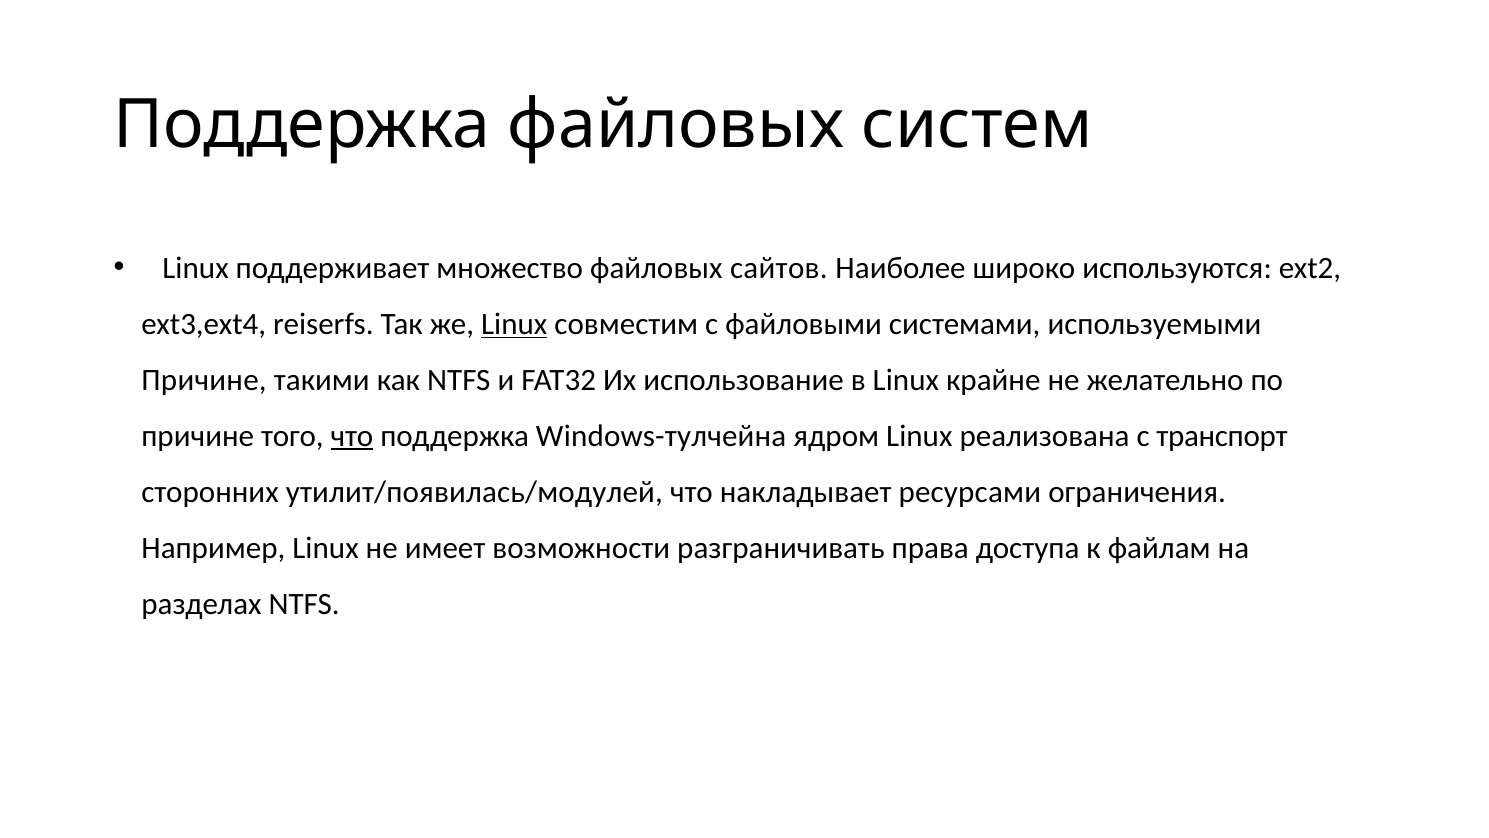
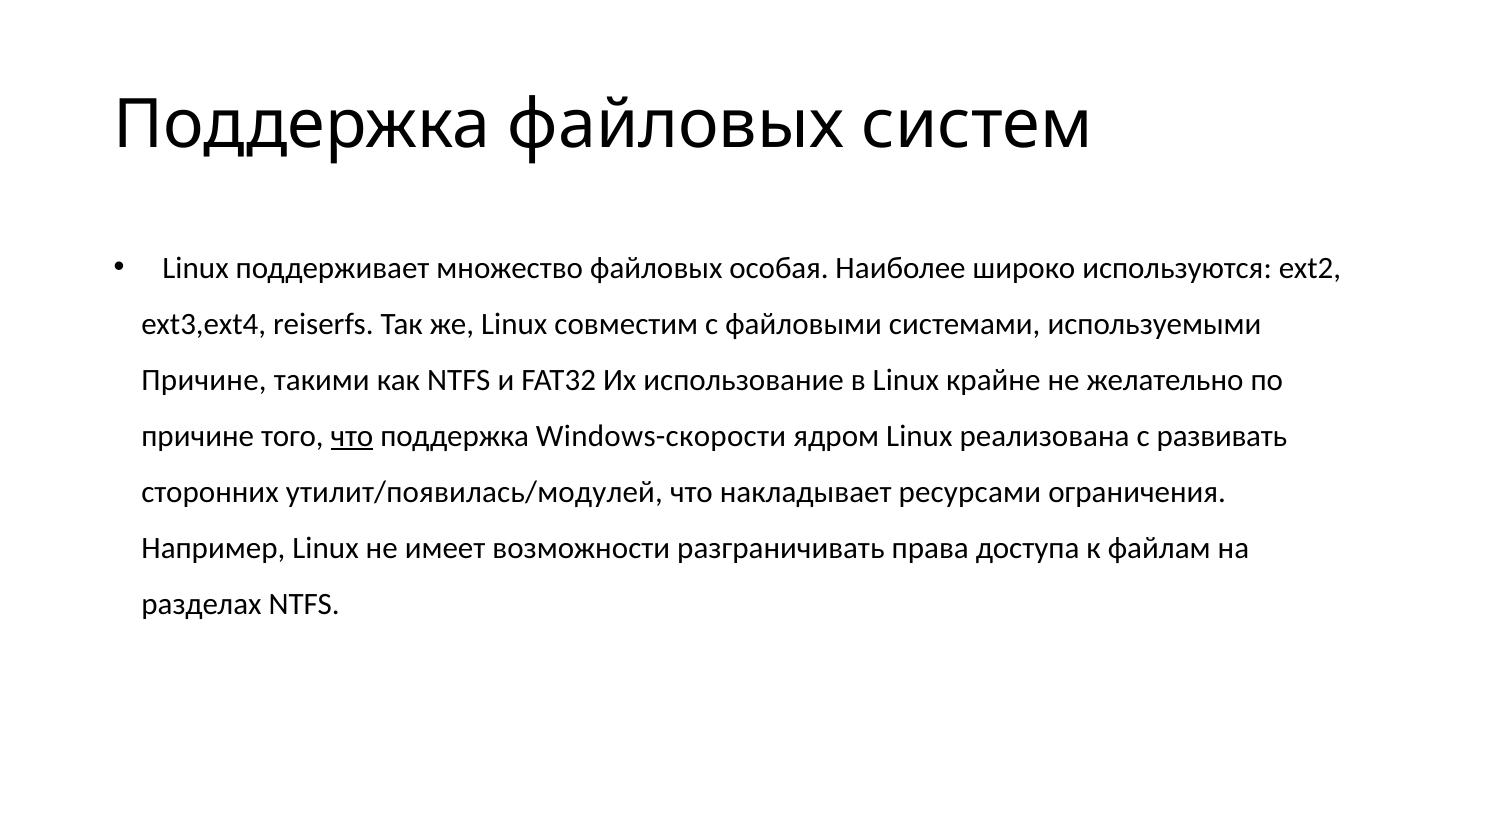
сайтов: сайтов -> особая (779, 268)
Linux underline: present -> none (514, 324)
Windows-тулчейна: Windows-тулчейна -> Windows-скорости (661, 436)
транспорт: транспорт -> развивать (1222, 436)
